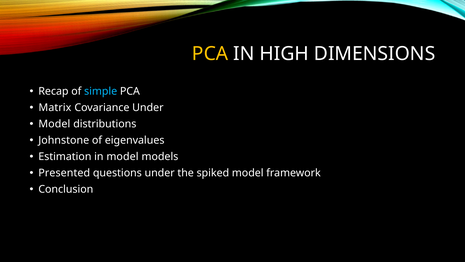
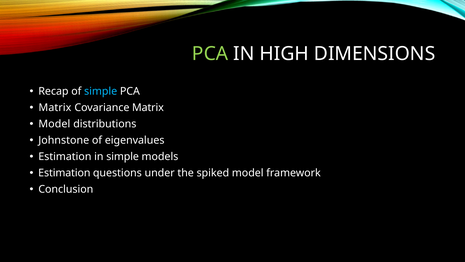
PCA colour: yellow -> light green (210, 54)
Covariance Under: Under -> Matrix (148, 107)
in model: model -> simple (123, 156)
Presented: Presented -> Estimation (64, 173)
